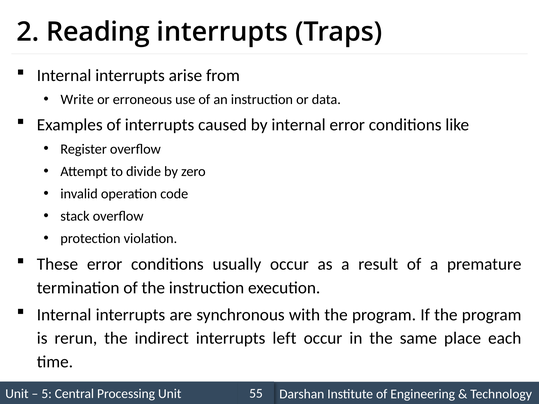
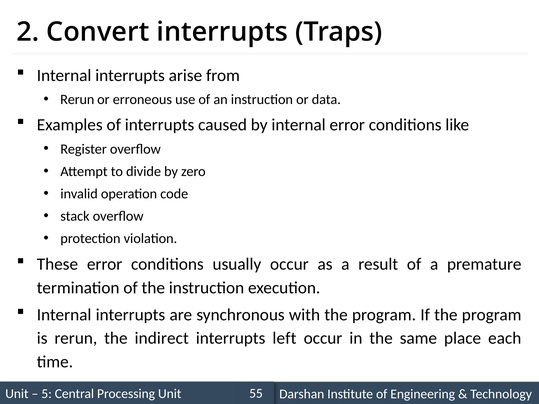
Reading: Reading -> Convert (98, 32)
Write: Write -> Rerun (77, 100)
